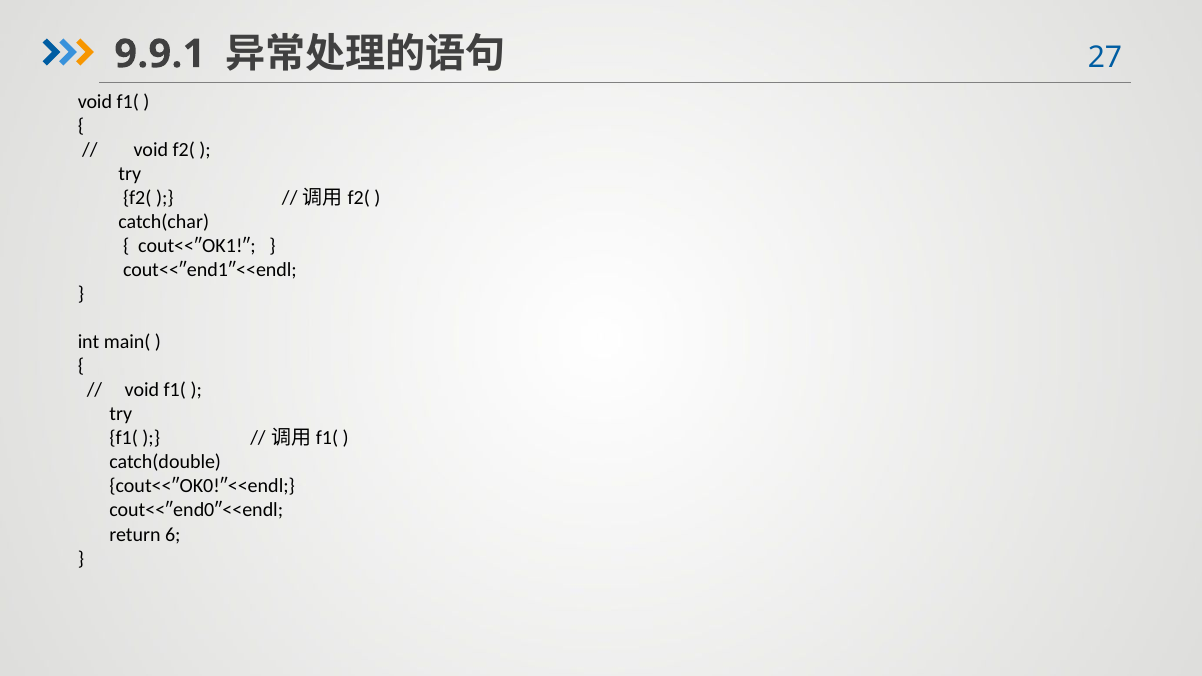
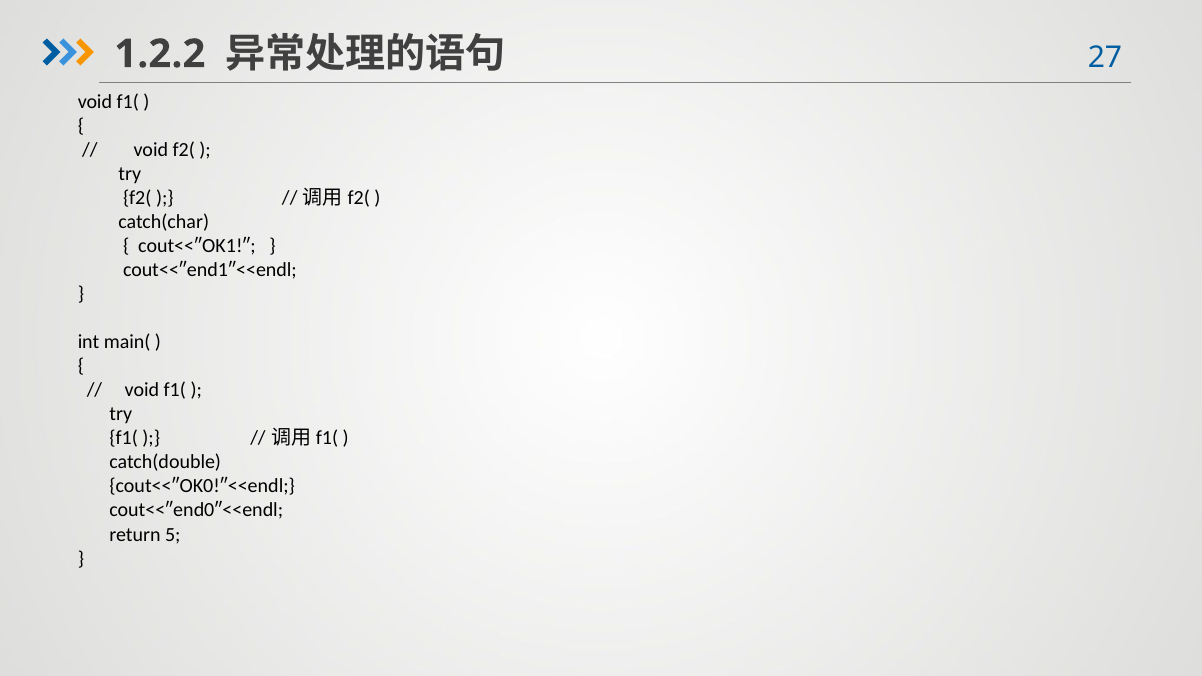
9.9.1: 9.9.1 -> 1.2.2 (160, 54)
6: 6 -> 5 (173, 535)
